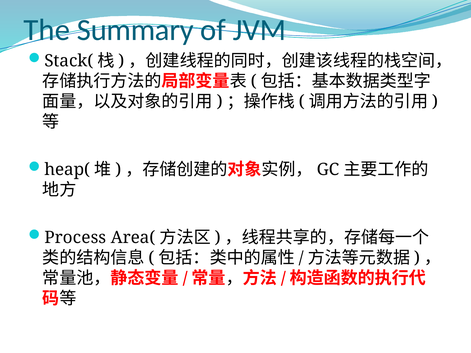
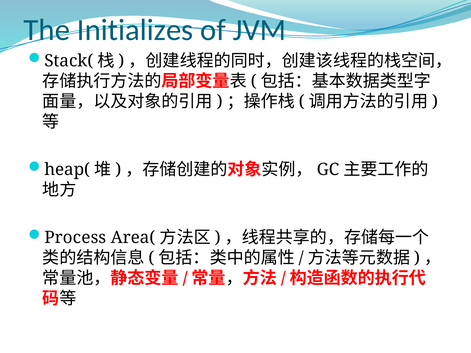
Summary: Summary -> Initializes (135, 30)
